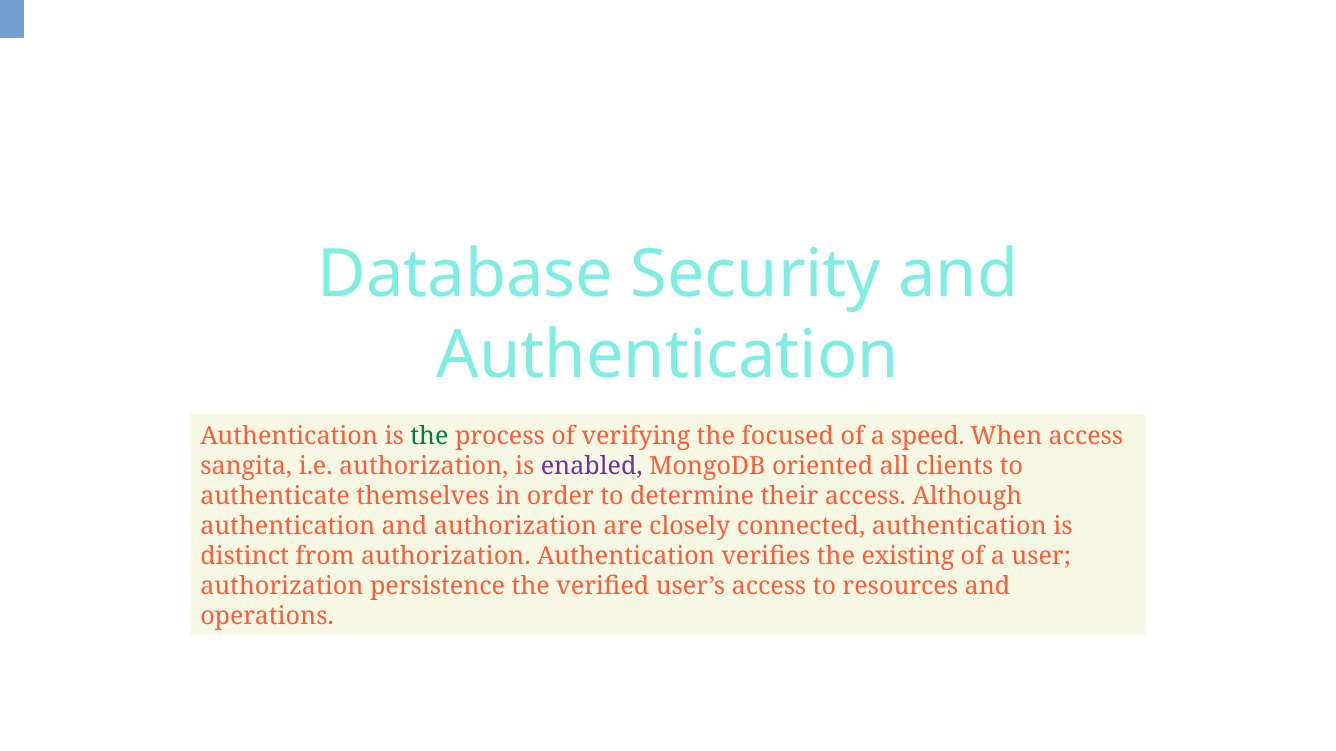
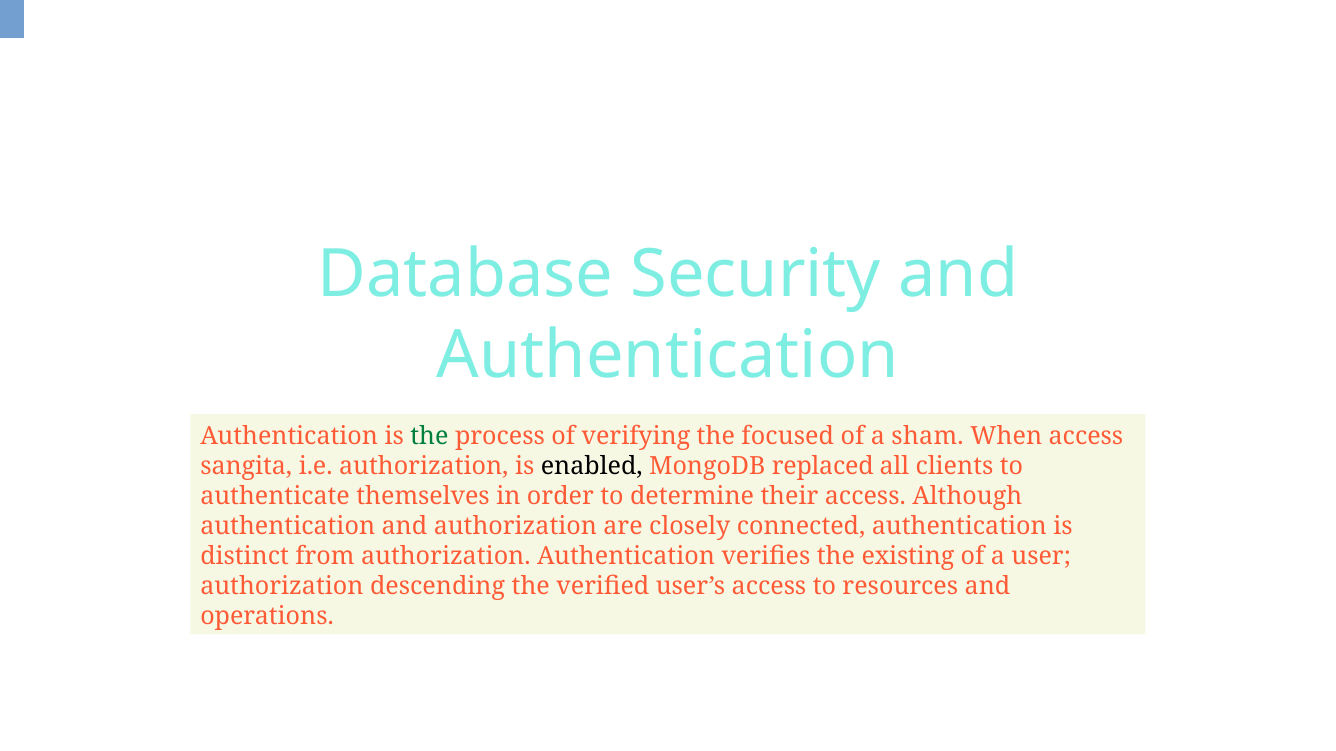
speed: speed -> sham (928, 436)
enabled colour: purple -> black (592, 466)
oriented: oriented -> replaced (823, 466)
persistence: persistence -> descending (438, 586)
